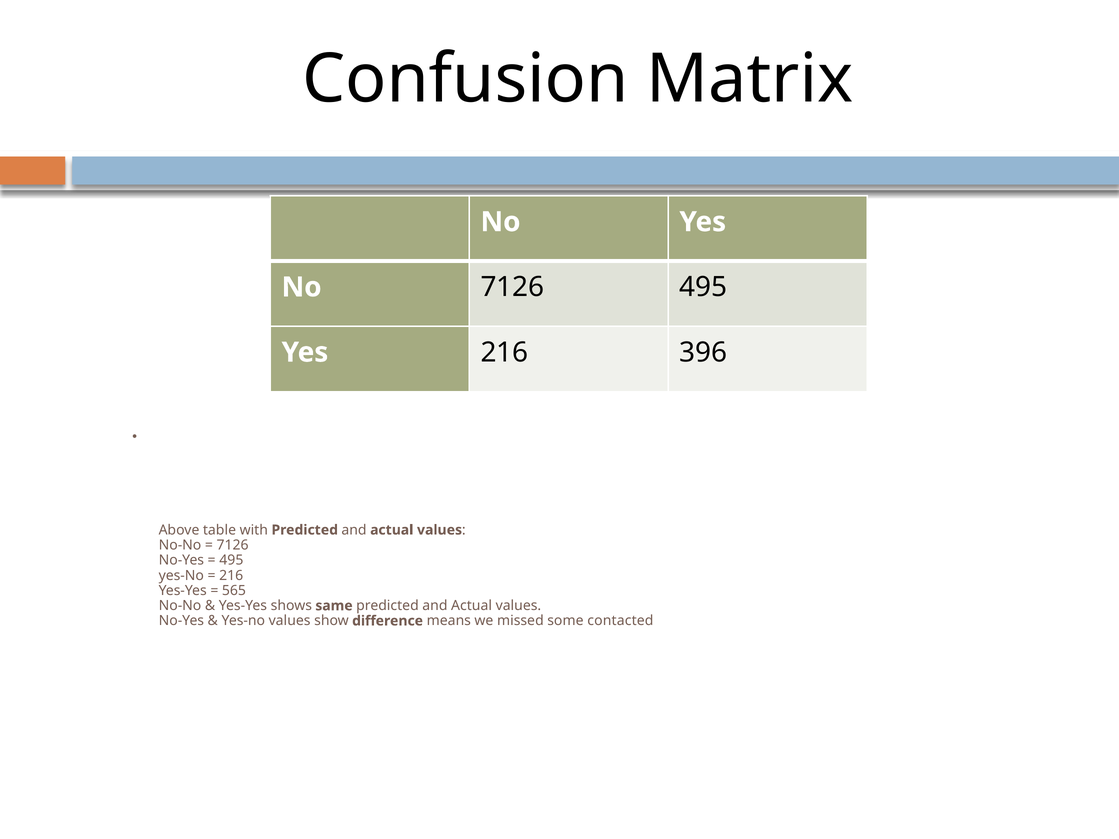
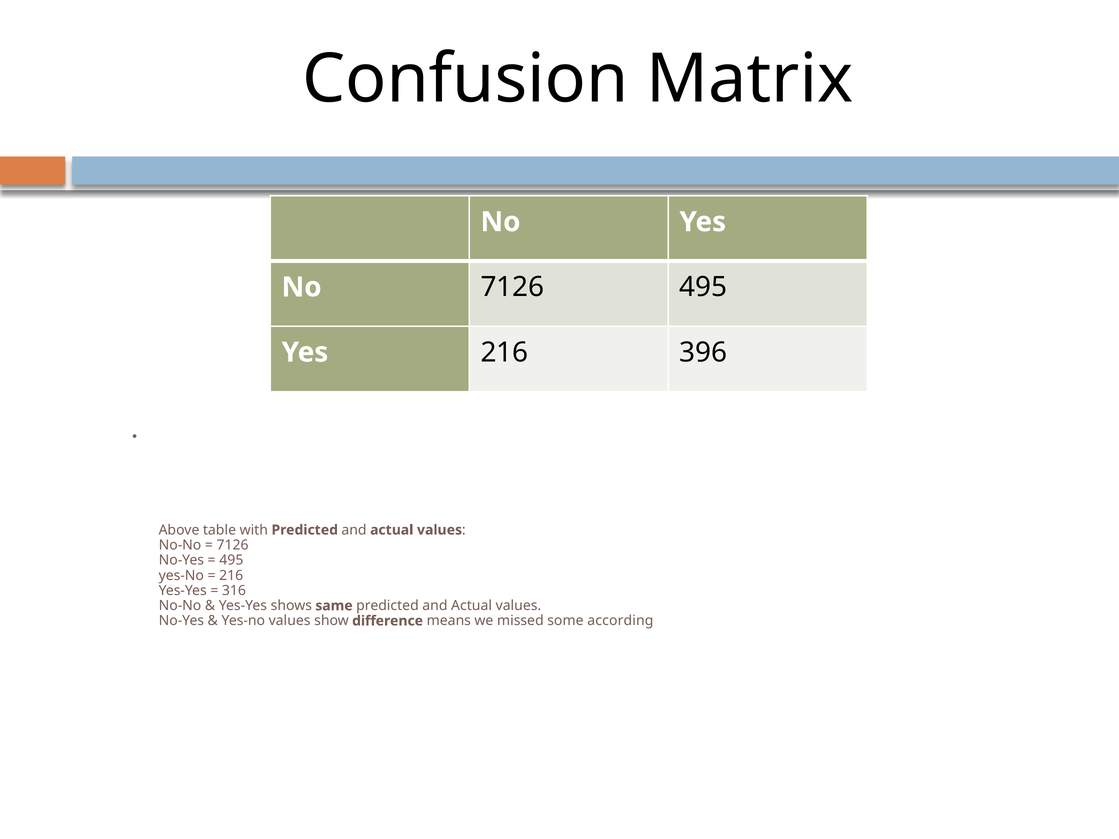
565: 565 -> 316 (234, 591)
contacted: contacted -> according (620, 621)
